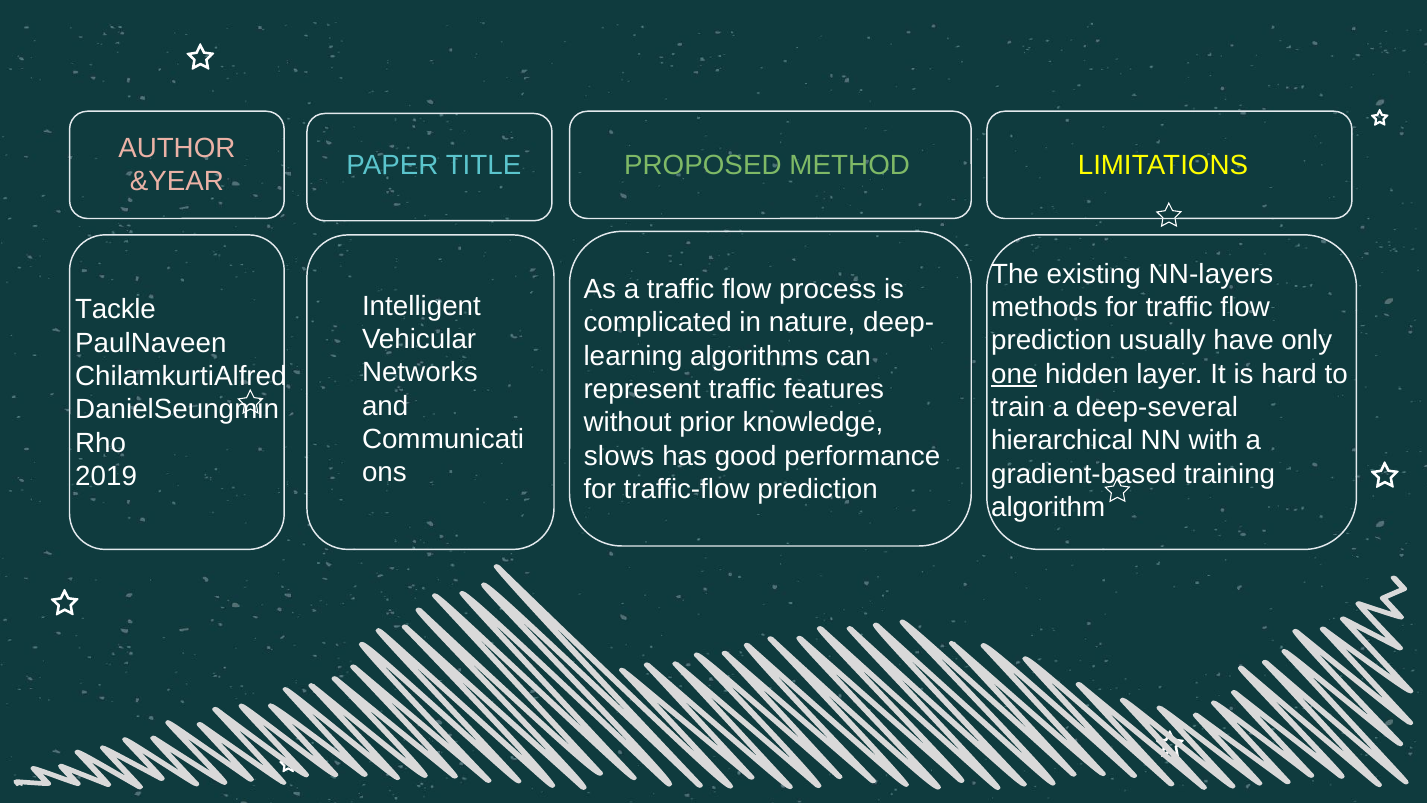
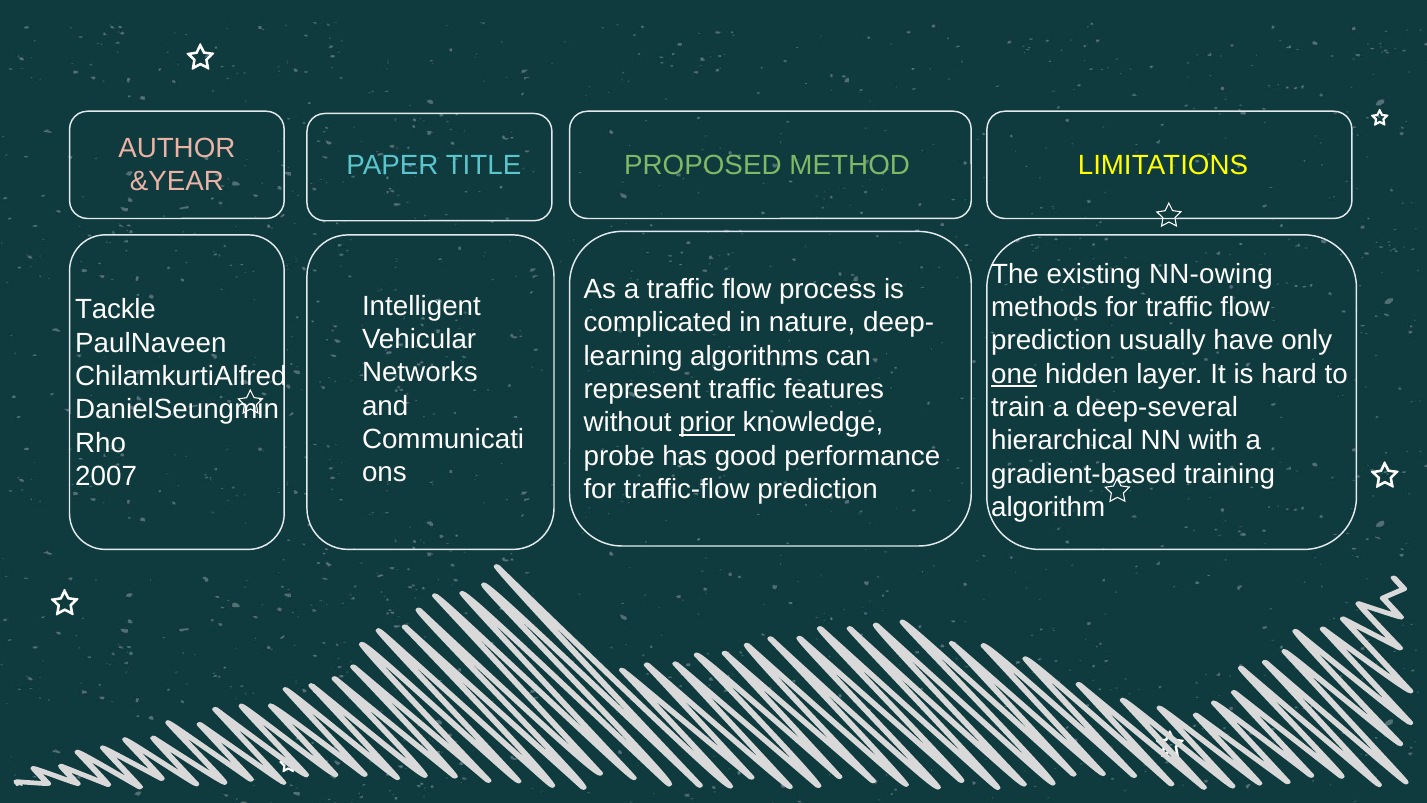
NN-layers: NN-layers -> NN-owing (1211, 274)
prior underline: none -> present (707, 423)
slows: slows -> probe (619, 456)
2019: 2019 -> 2007 (106, 476)
